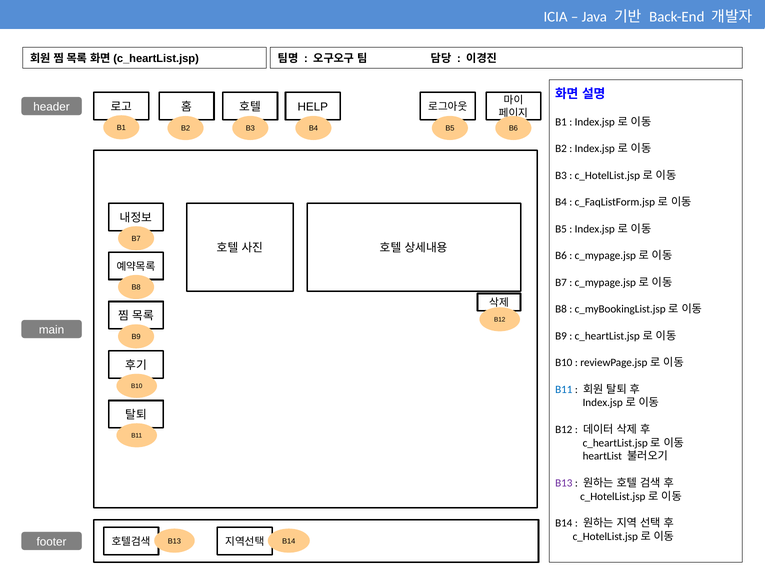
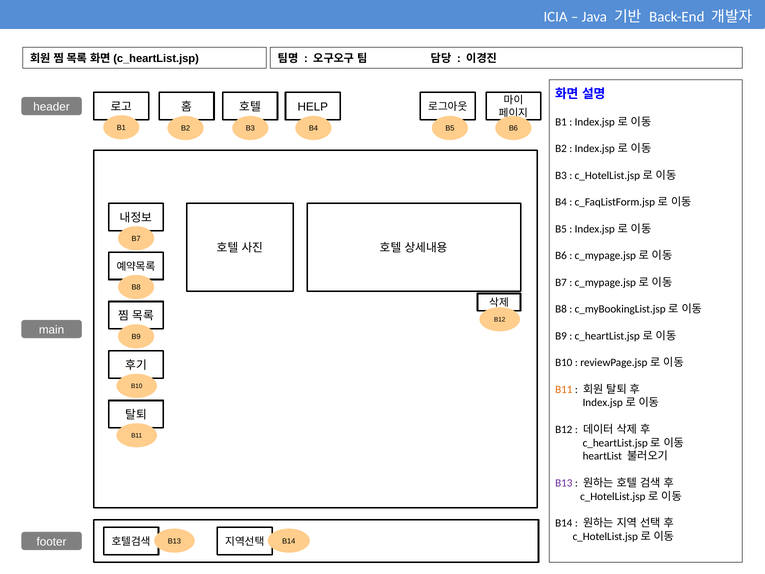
B11 colour: blue -> orange (564, 389)
